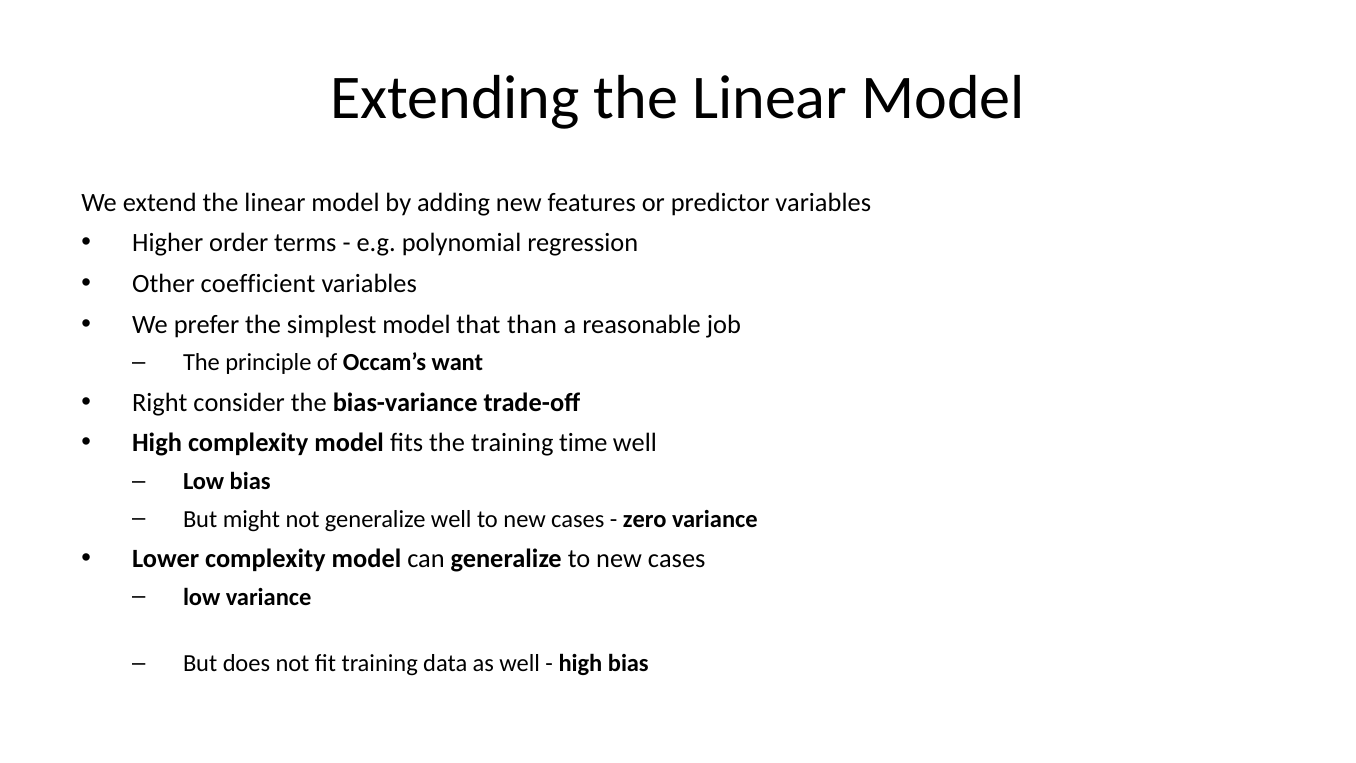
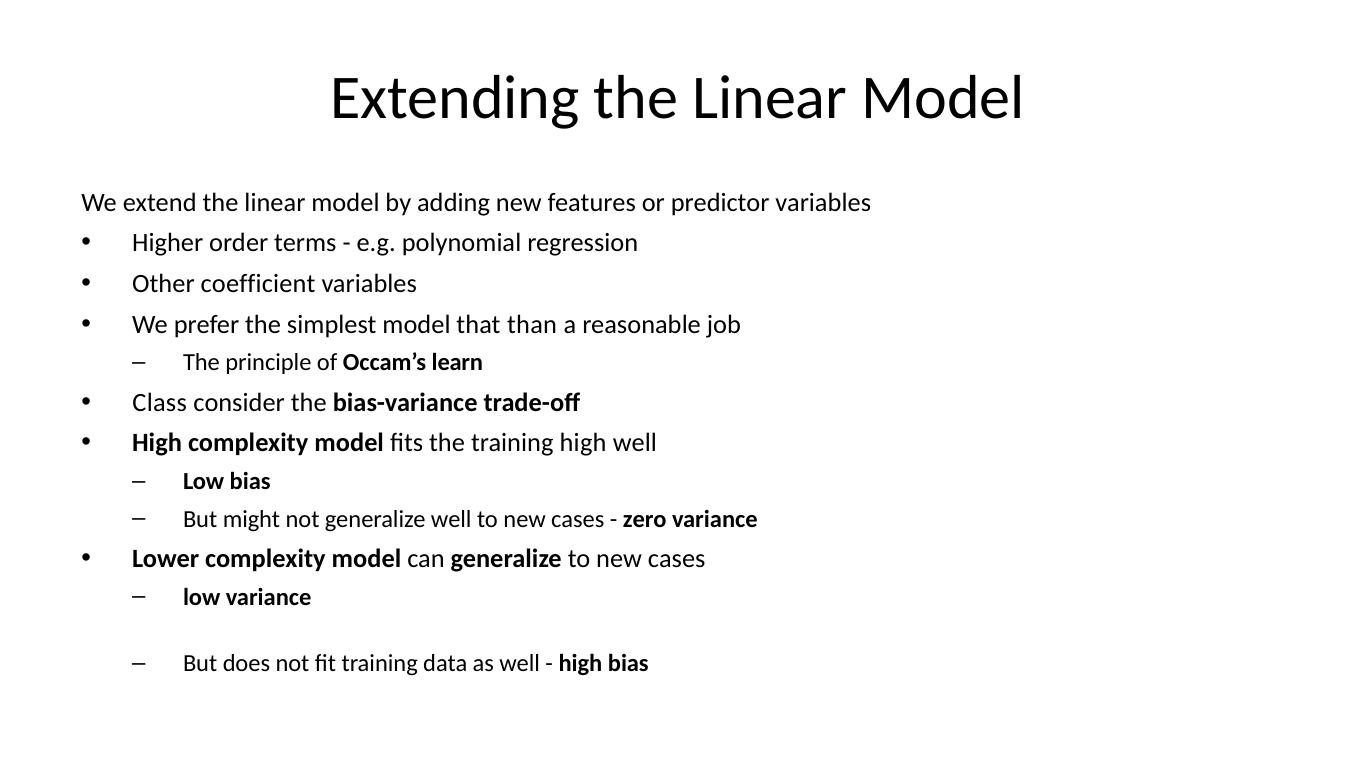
want: want -> learn (457, 363)
Right: Right -> Class (160, 402)
training time: time -> high (583, 443)
